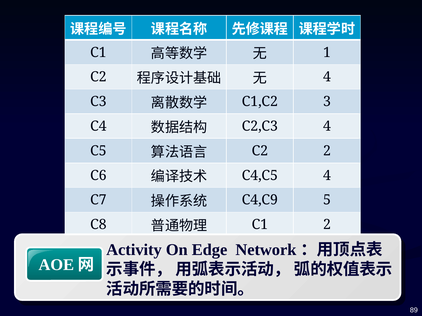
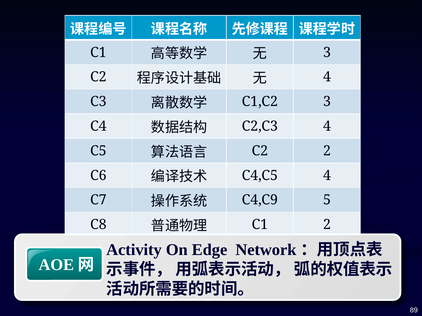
1: 1 -> 3 (327, 53)
